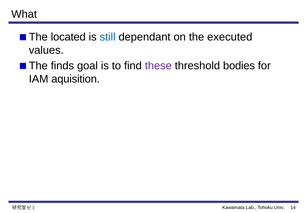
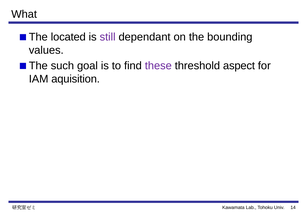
still colour: blue -> purple (108, 37)
executed: executed -> bounding (230, 37)
finds: finds -> such (62, 66)
bodies: bodies -> aspect (239, 66)
